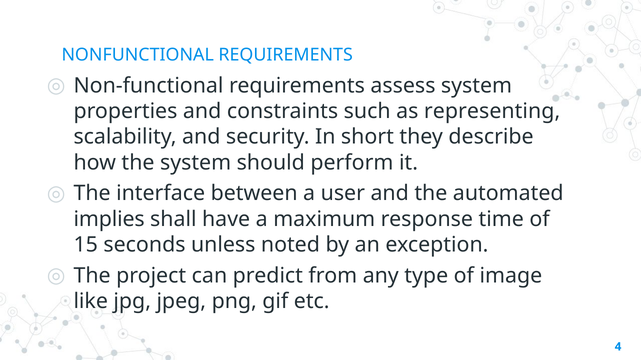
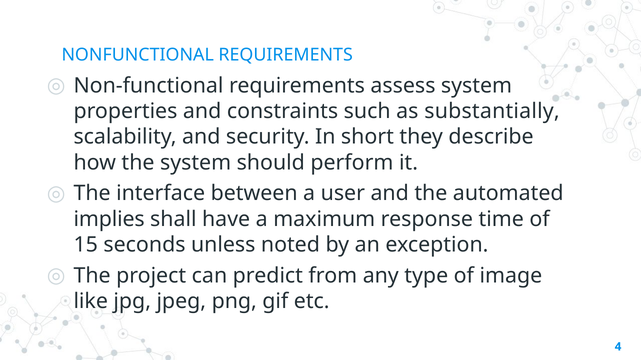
representing: representing -> substantially (492, 111)
